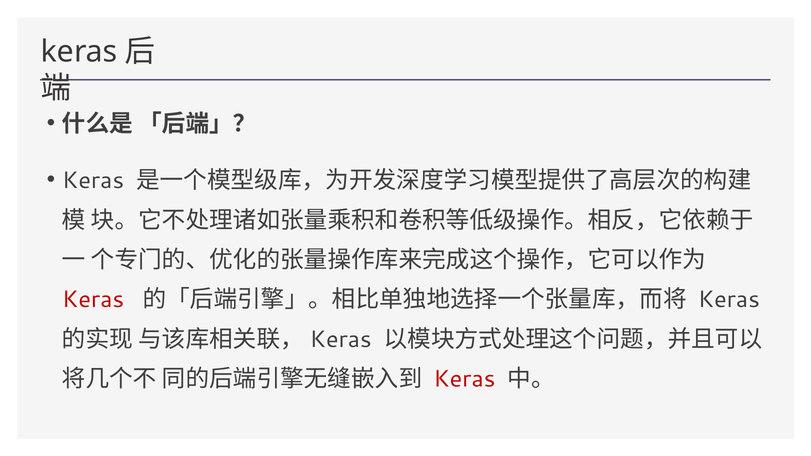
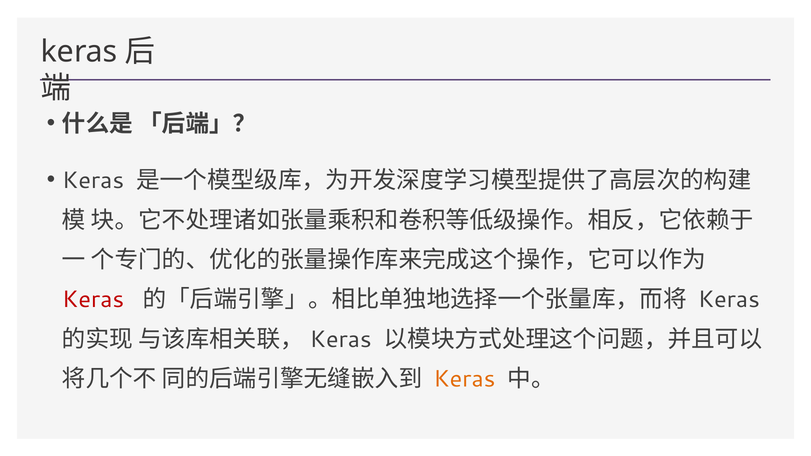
Keras colour: red -> orange (464, 379)
